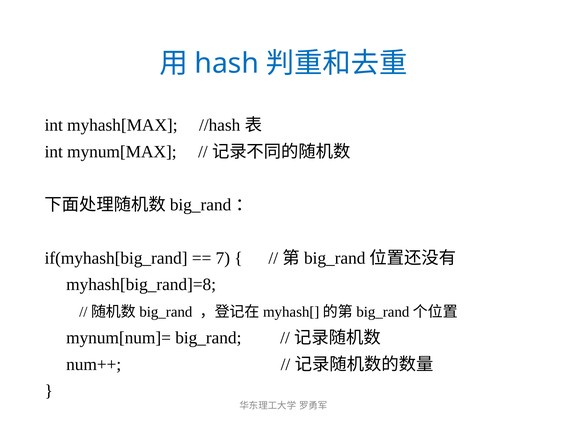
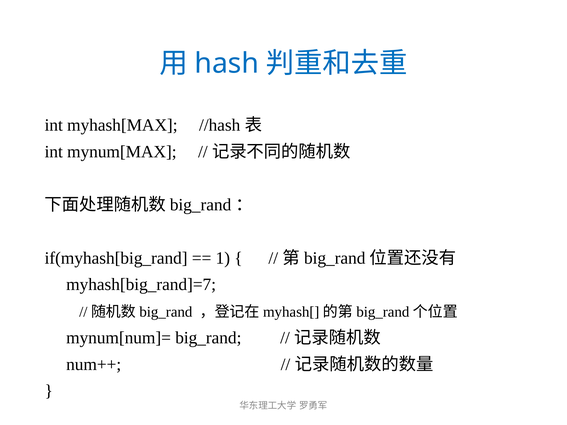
7: 7 -> 1 (223, 258)
myhash[big_rand]=8: myhash[big_rand]=8 -> myhash[big_rand]=7 (141, 285)
